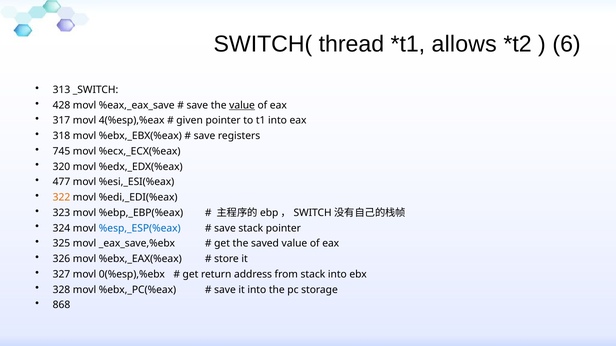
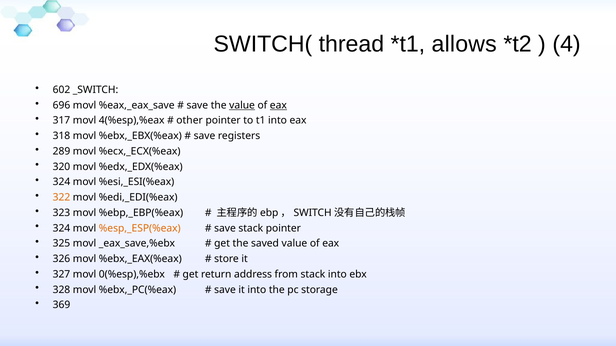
6: 6 -> 4 (567, 44)
313: 313 -> 602 (61, 90)
428: 428 -> 696 (61, 105)
eax underline: none -> present (278, 105)
given: given -> other (190, 121)
745: 745 -> 289 (61, 152)
477: 477 -> 324 (61, 182)
%esp,_ESP(%eax colour: blue -> orange (140, 228)
868: 868 -> 369 (61, 305)
